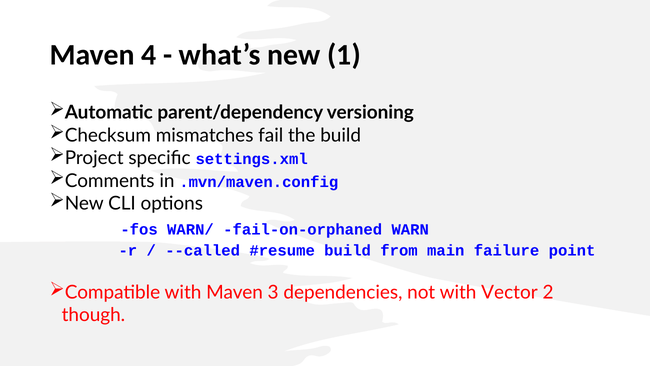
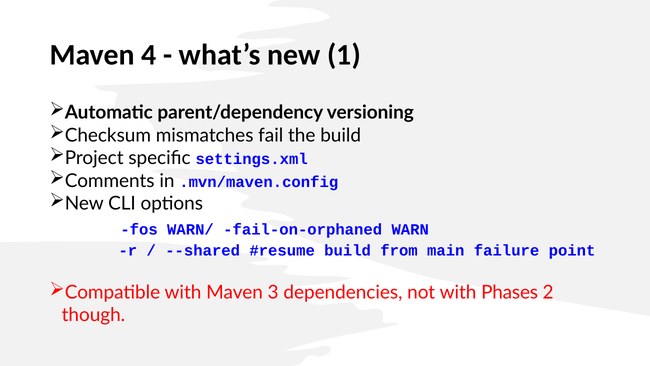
--called: --called -> --shared (203, 251)
Vector: Vector -> Phases (510, 292)
